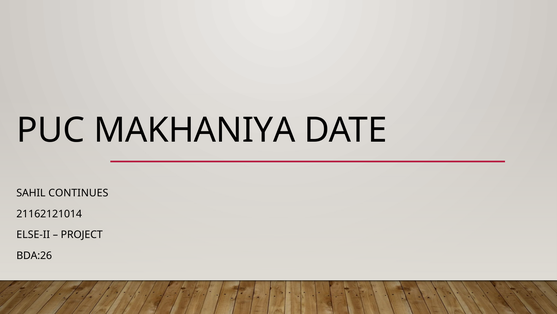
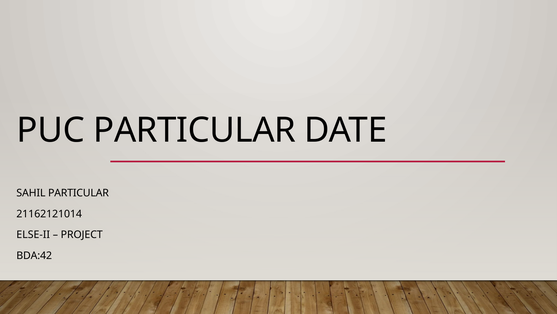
PUC MAKHANIYA: MAKHANIYA -> PARTICULAR (195, 130)
SAHIL CONTINUES: CONTINUES -> PARTICULAR (78, 193)
BDA:26: BDA:26 -> BDA:42 (34, 255)
